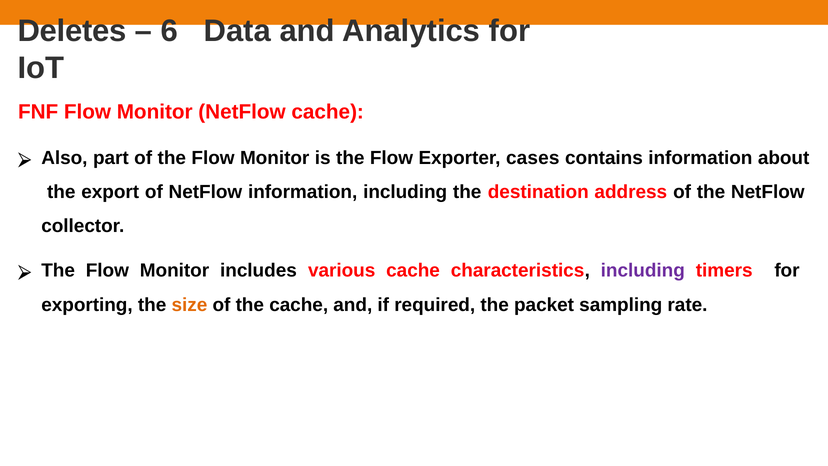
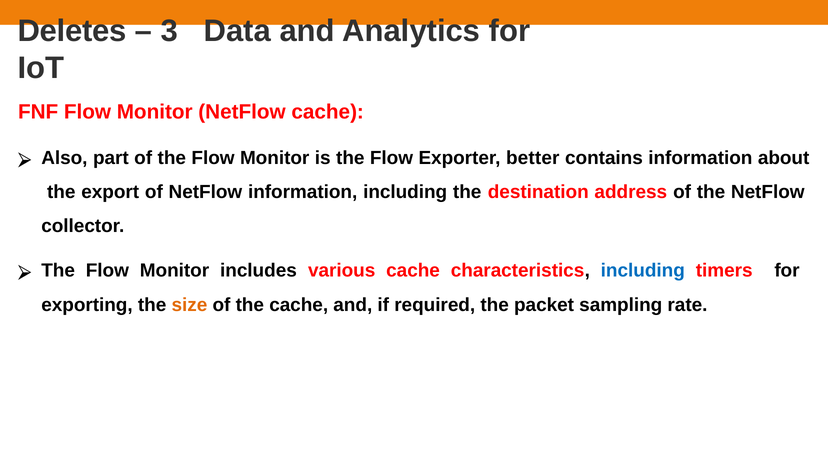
6: 6 -> 3 (169, 31)
cases: cases -> better (533, 158)
including colour: purple -> blue (643, 271)
